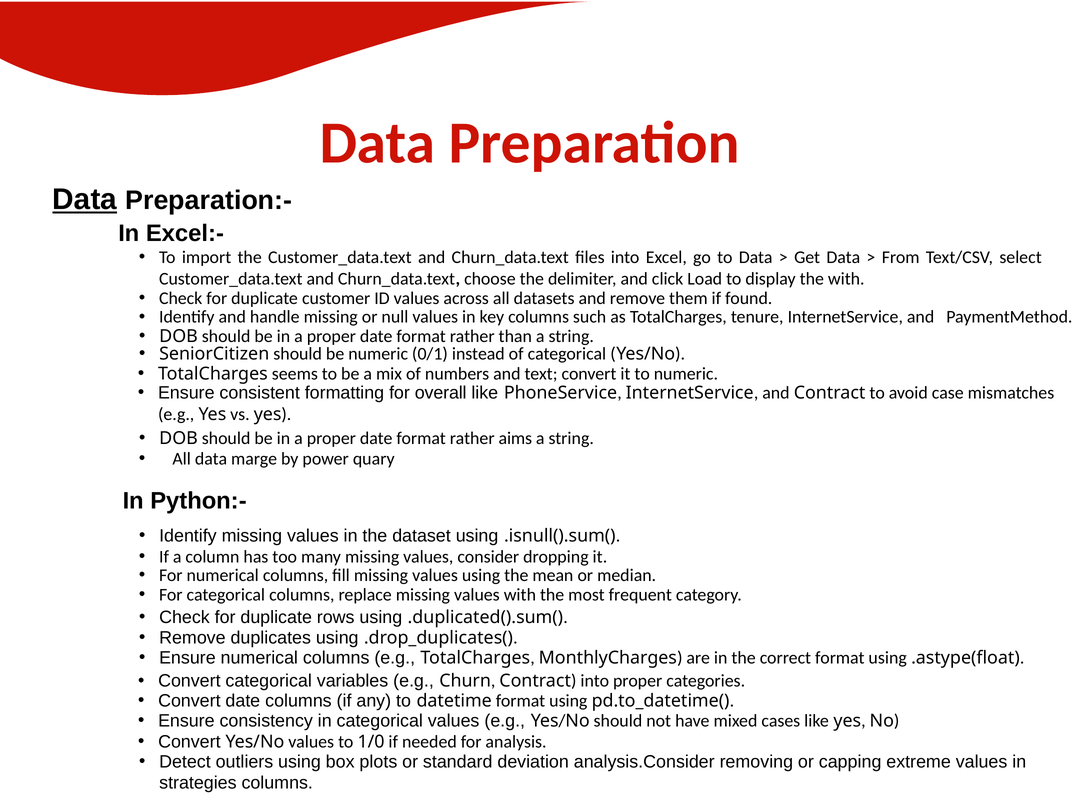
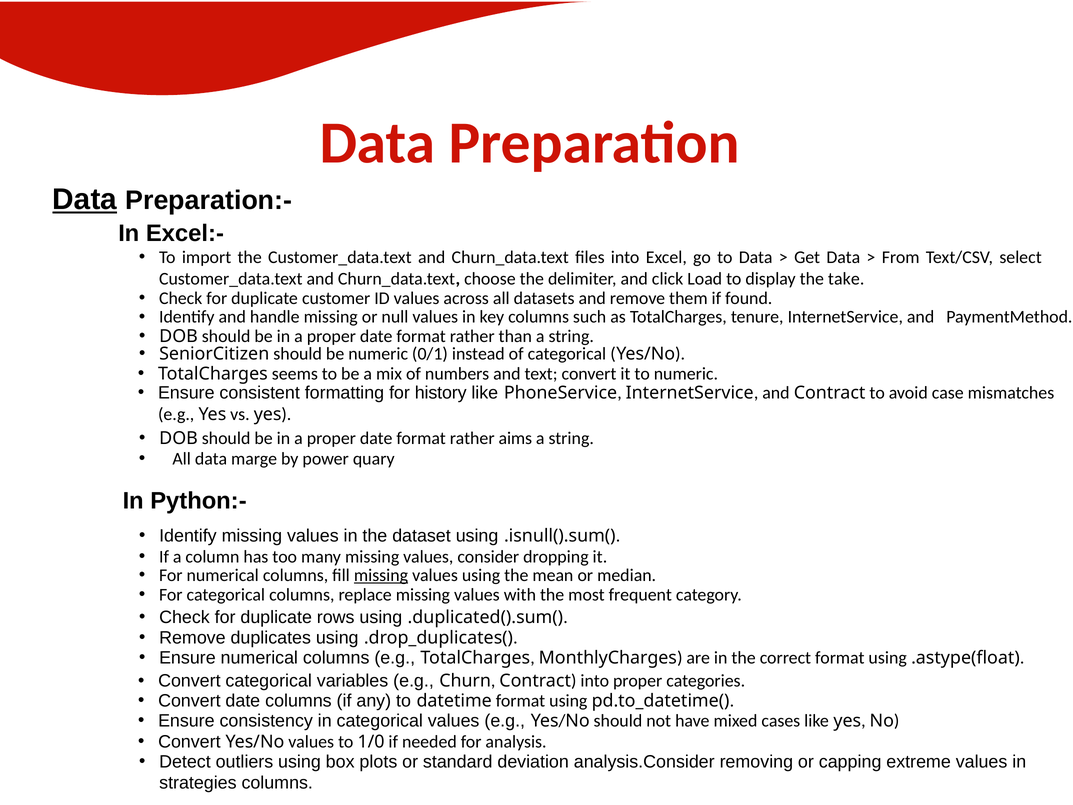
the with: with -> take (846, 279)
overall: overall -> history (441, 393)
missing underline: none -> present (381, 575)
